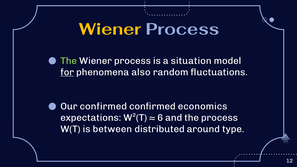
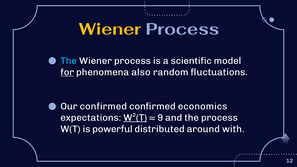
The colour: light green -> light blue (69, 61)
situation: situation -> scientific (191, 61)
W²(T underline: none -> present (135, 118)
6: 6 -> 9 (160, 118)
between: between -> powerful (112, 129)
type: type -> with (233, 129)
